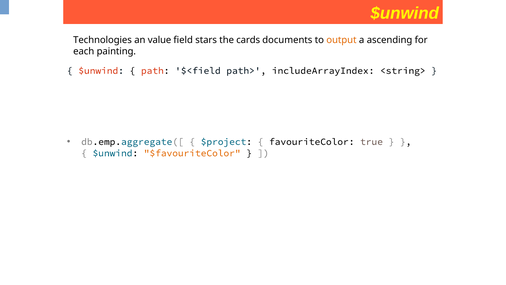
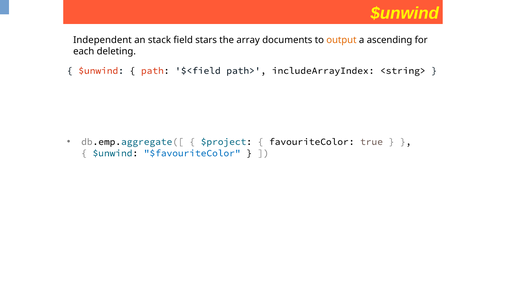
Technologies: Technologies -> Independent (102, 40)
value: value -> stack (159, 40)
cards: cards -> array (248, 40)
painting: painting -> deleting (116, 51)
$favouriteColor colour: orange -> blue (192, 153)
